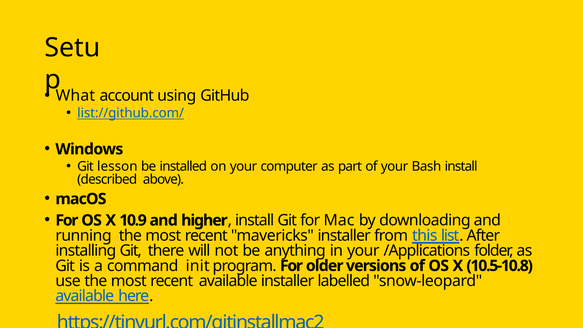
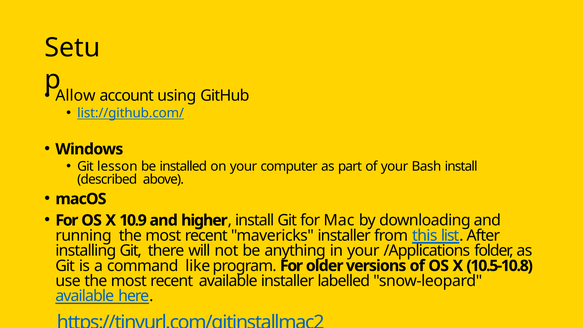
What: What -> Allow (75, 96)
init: init -> like (198, 266)
